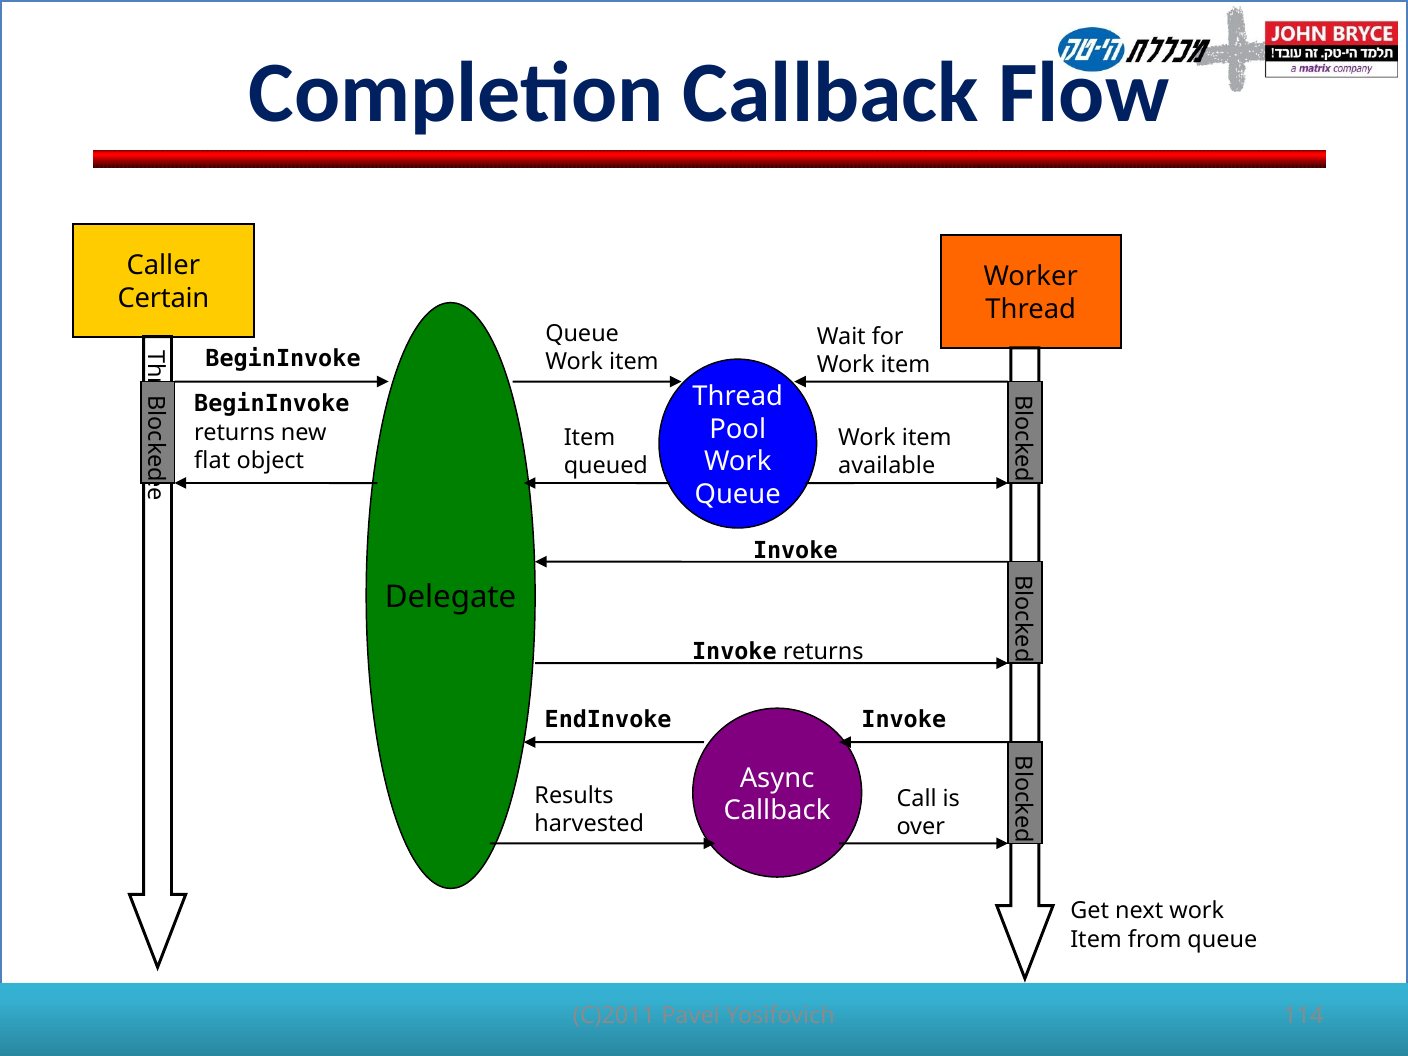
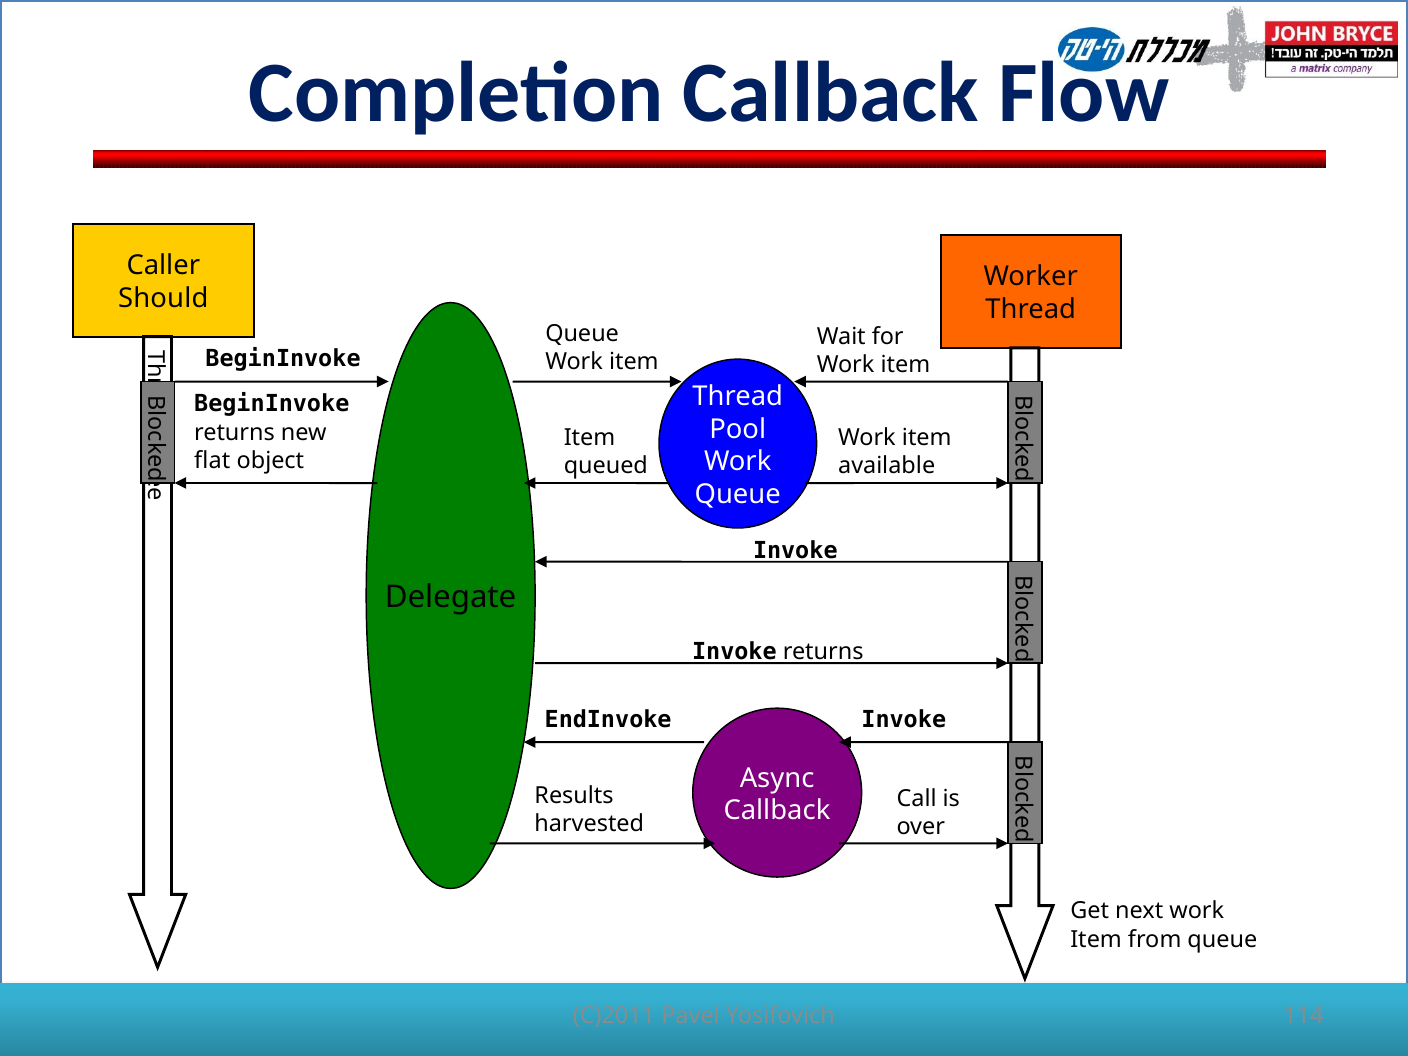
Certain: Certain -> Should (163, 299)
